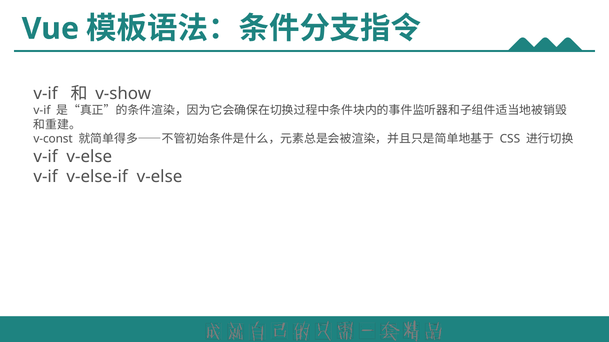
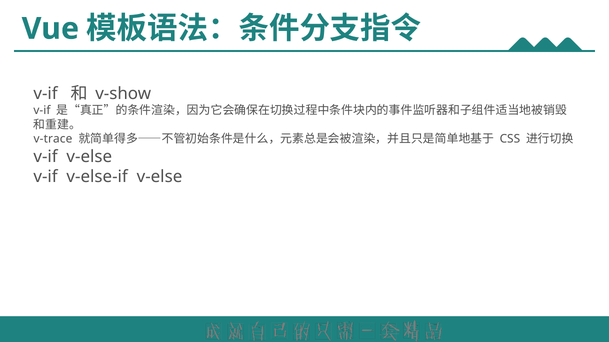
v-const: v-const -> v-trace (53, 139)
